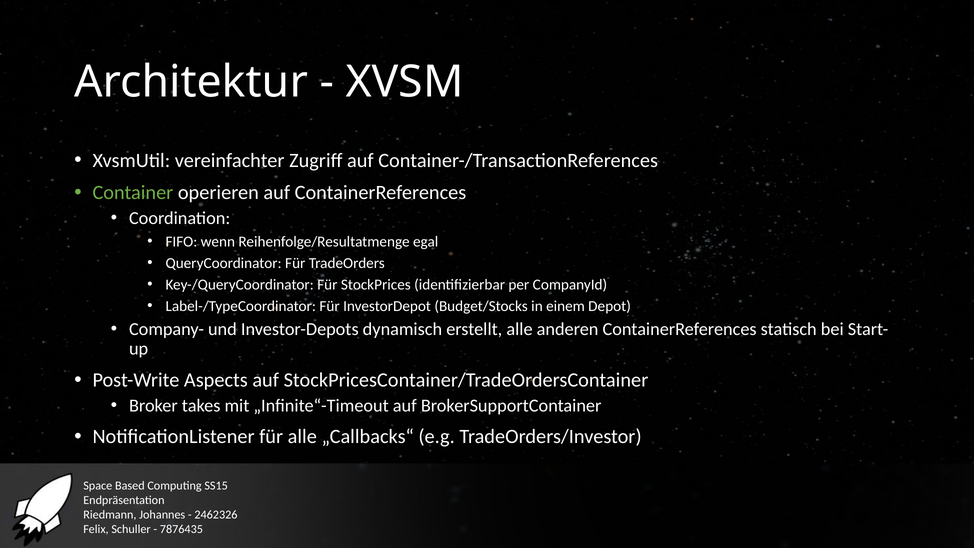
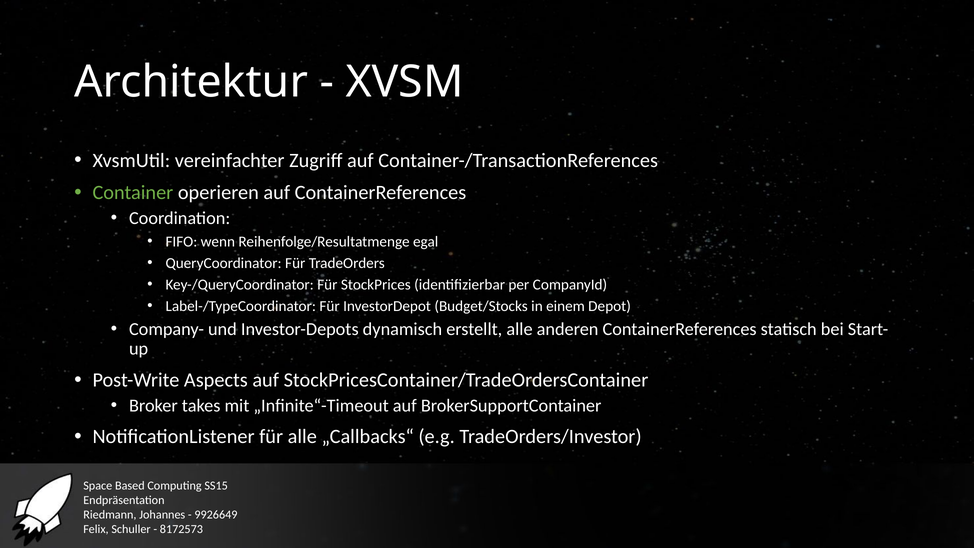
2462326: 2462326 -> 9926649 (216, 515)
7876435: 7876435 -> 8172573 (181, 529)
